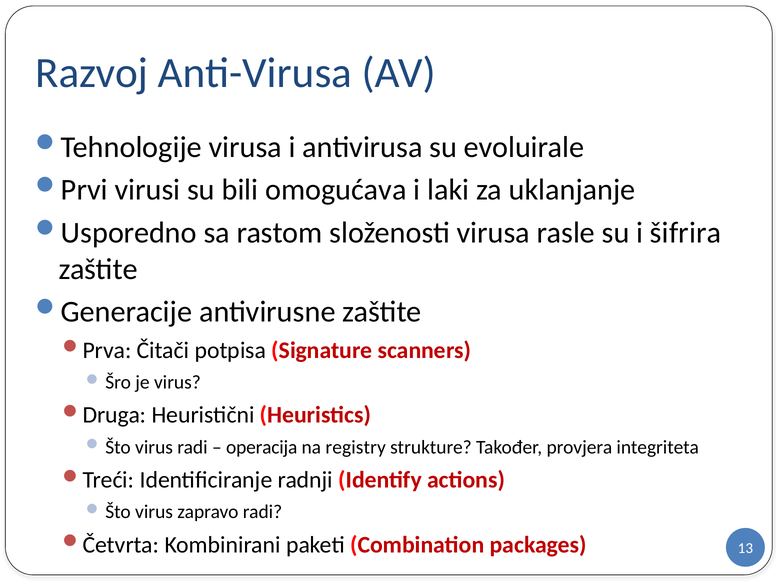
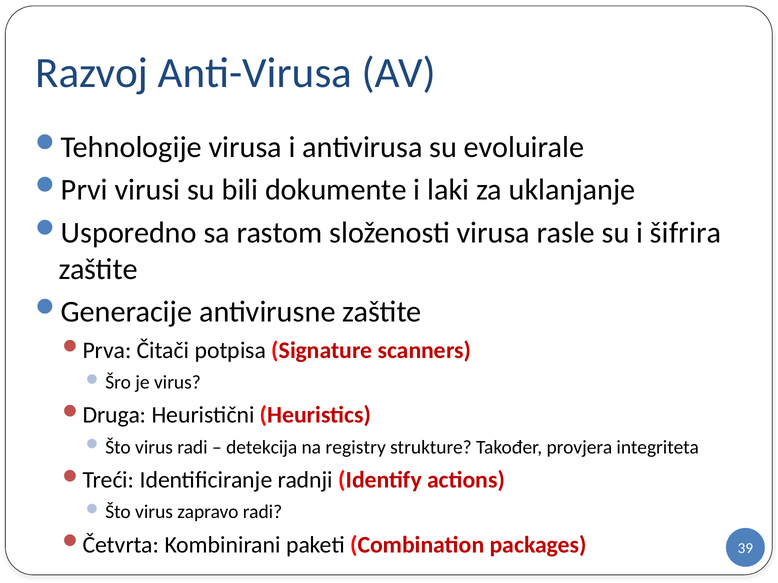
omogućava: omogućava -> dokumente (336, 190)
operacija: operacija -> detekcija (262, 448)
13: 13 -> 39 (745, 549)
